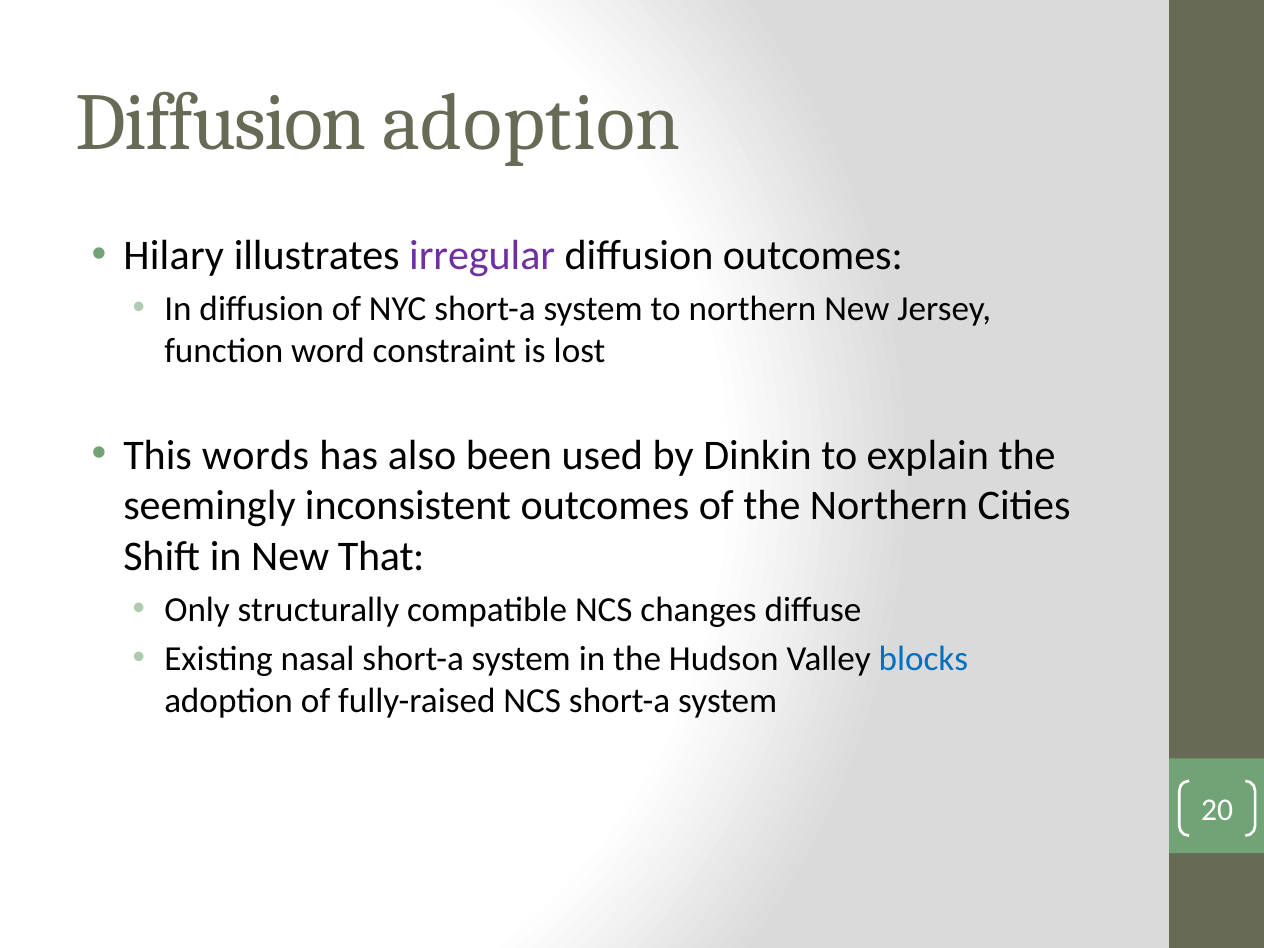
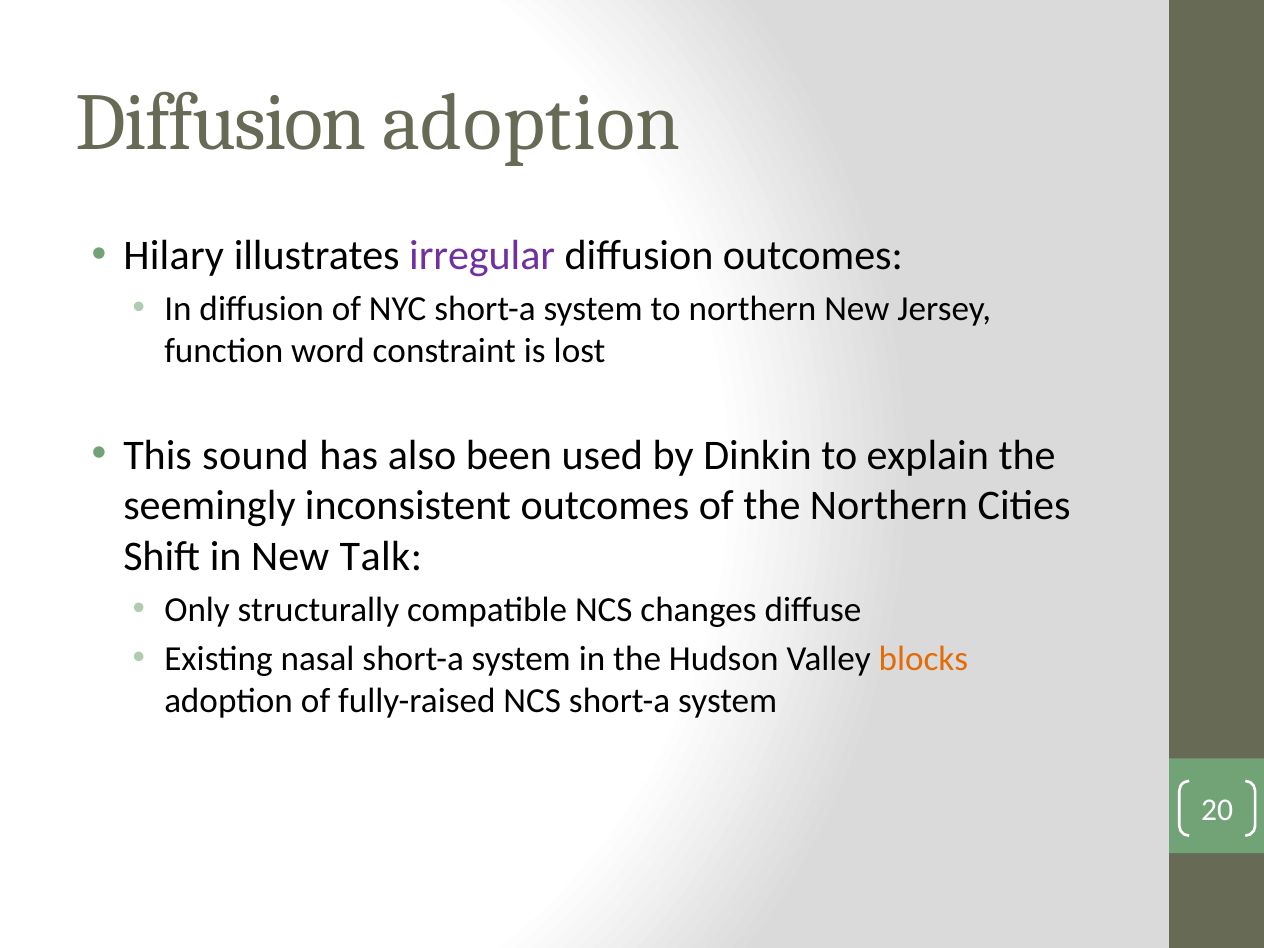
words: words -> sound (255, 455)
That: That -> Talk (381, 556)
blocks colour: blue -> orange (923, 659)
